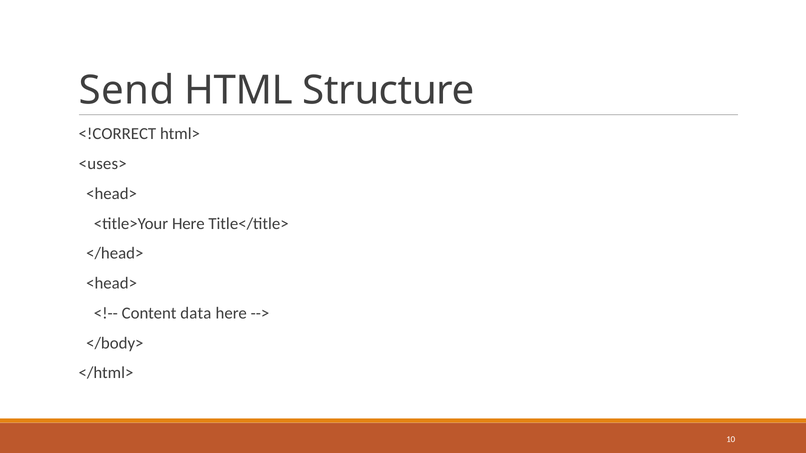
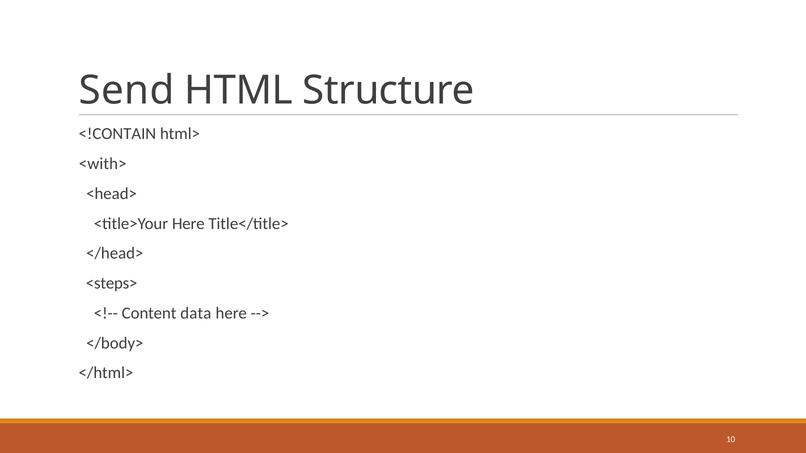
<!CORRECT: <!CORRECT -> <!CONTAIN (117, 134)
<uses>: <uses> -> <with> (103, 164)
<head>: <head> -> <steps> (112, 283)
